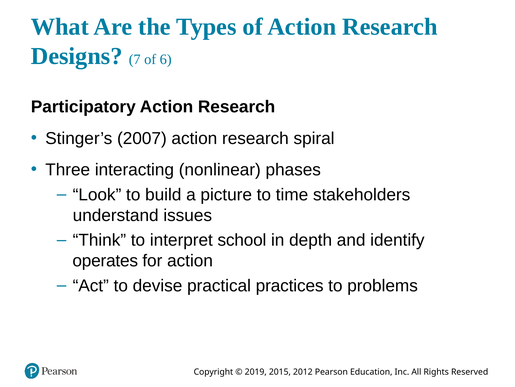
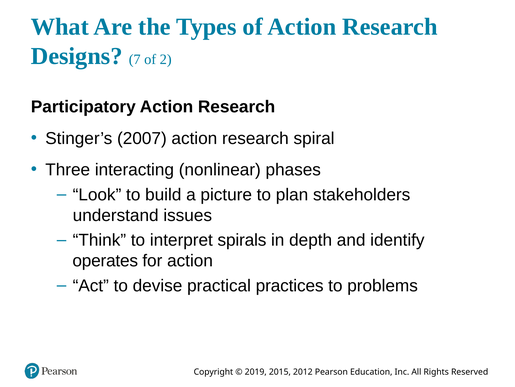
6: 6 -> 2 (166, 59)
time: time -> plan (292, 194)
school: school -> spirals (242, 240)
